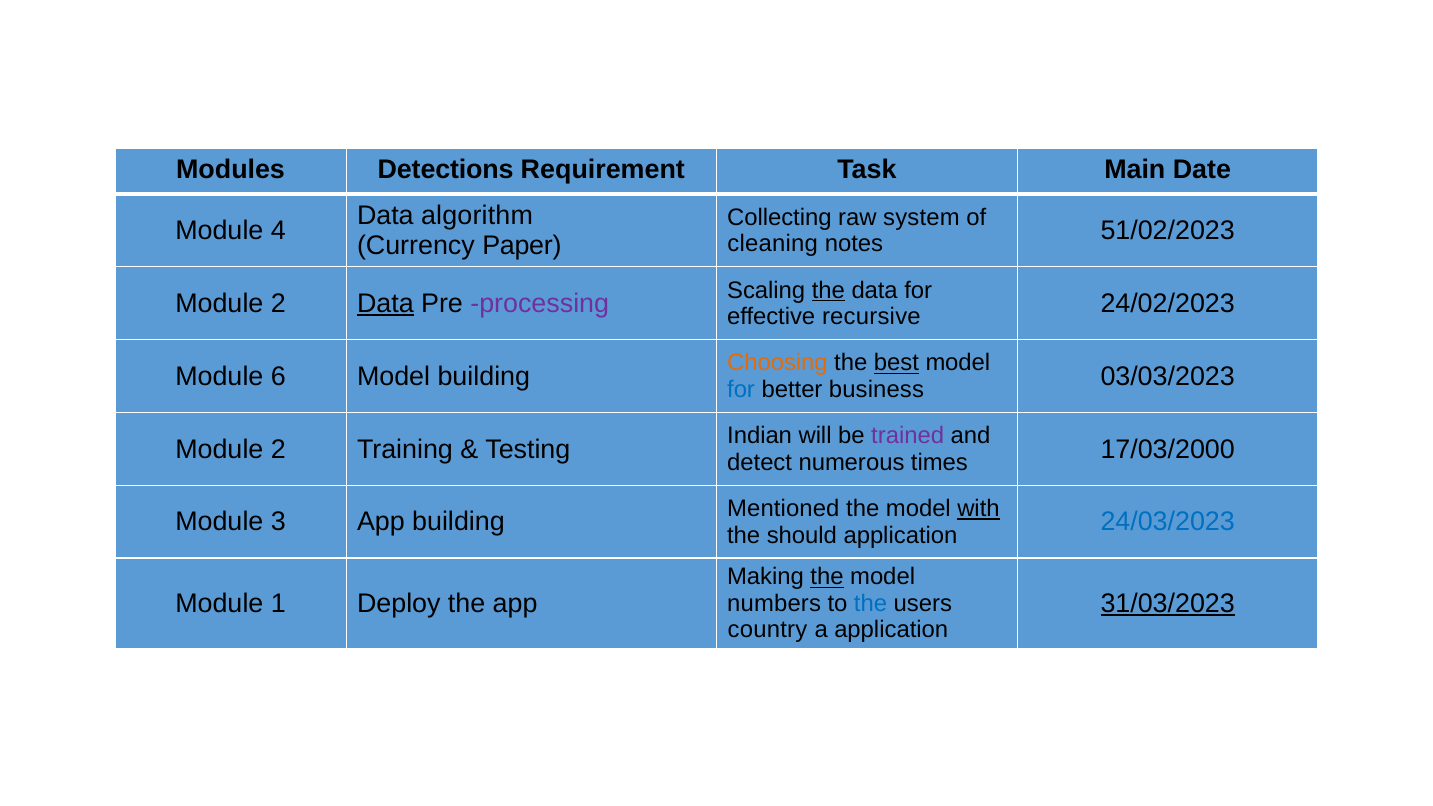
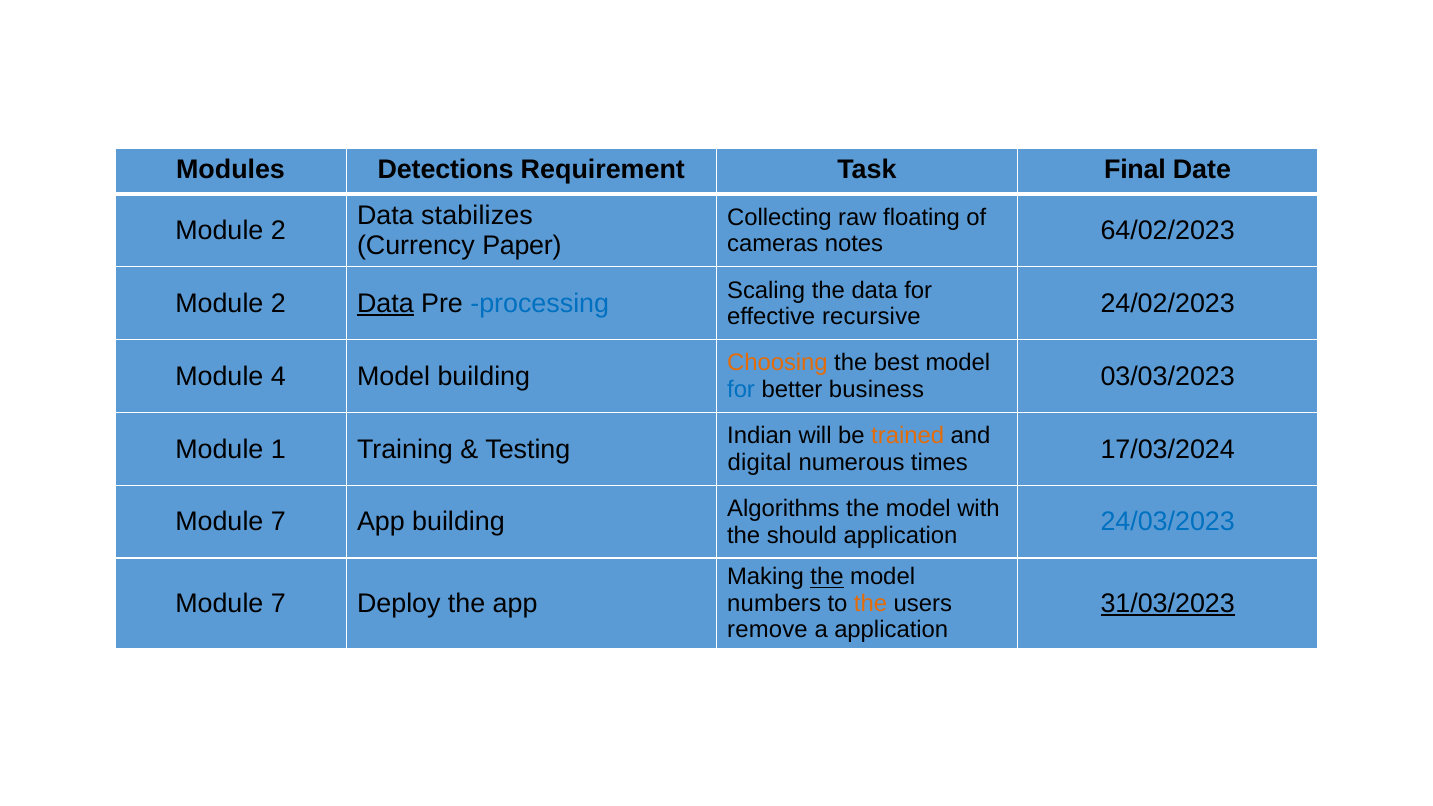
Main: Main -> Final (1135, 170)
algorithm: algorithm -> stabilizes (477, 216)
system: system -> floating (922, 217)
4: 4 -> 2 (278, 231)
cleaning: cleaning -> cameras (773, 244)
51/02/2023: 51/02/2023 -> 64/02/2023 (1168, 231)
the underline: present -> none (828, 290)
processing colour: purple -> blue (540, 304)
best underline: present -> none (896, 363)
6: 6 -> 4 (278, 376)
trained colour: purple -> orange (908, 436)
2: 2 -> 1 (278, 449)
detect: detect -> digital (759, 462)
17/03/2000: 17/03/2000 -> 17/03/2024 (1168, 449)
Mentioned: Mentioned -> Algorithms (783, 509)
with underline: present -> none (978, 509)
3: 3 -> 7 (278, 522)
1: 1 -> 7 (278, 604)
the colour: blue -> orange (871, 604)
country: country -> remove (767, 630)
